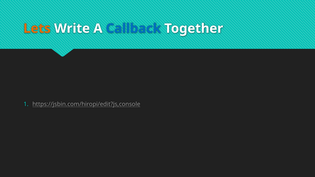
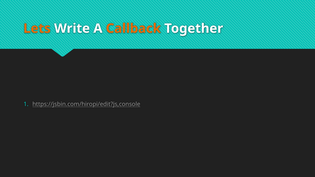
Callback colour: blue -> orange (133, 28)
